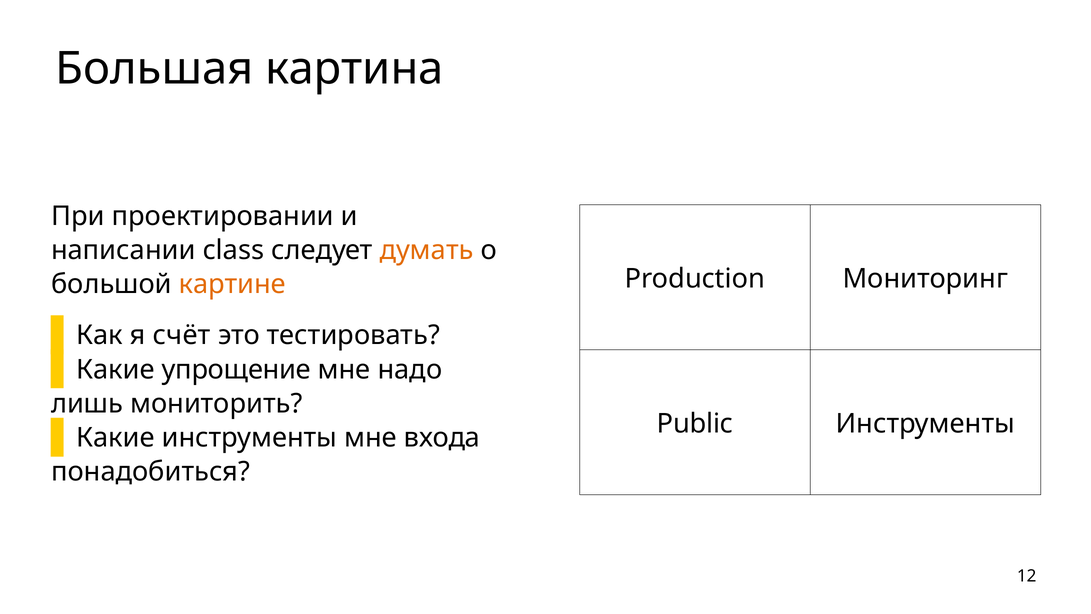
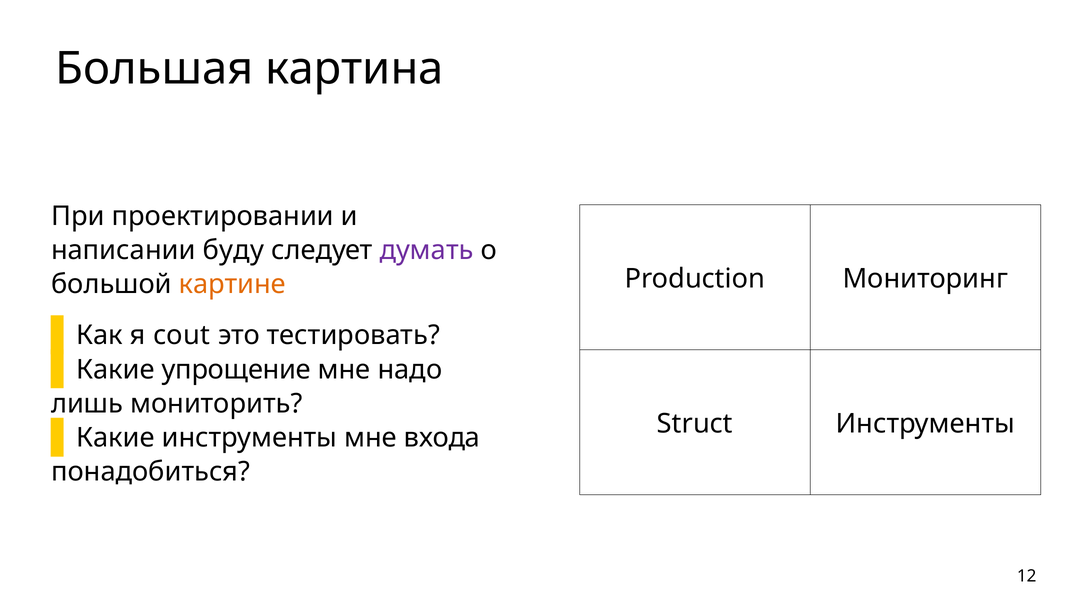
class: class -> буду (233, 250)
думать colour: orange -> purple (427, 250)
счёт: счёт -> cout (182, 335)
Public: Public -> Struct (695, 424)
